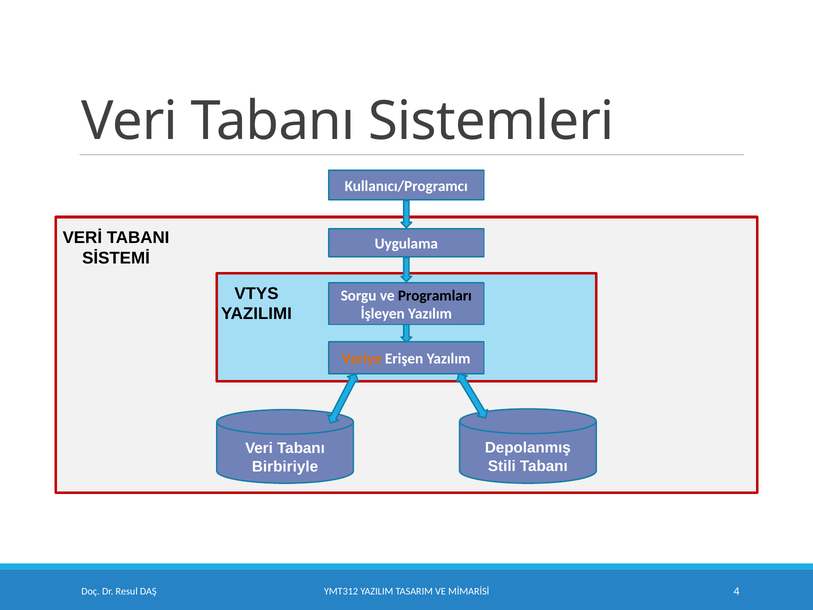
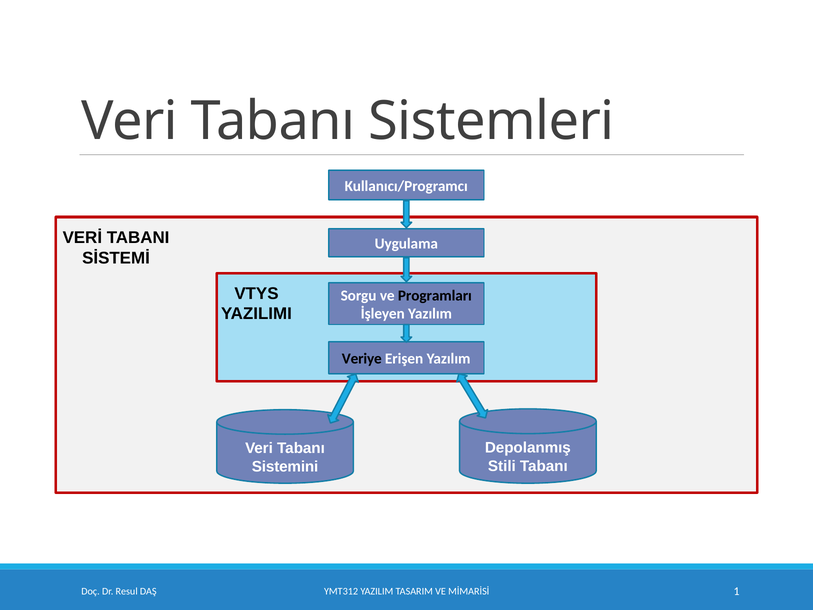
Veriye colour: orange -> black (362, 359)
Birbiriyle: Birbiriyle -> Sistemini (285, 466)
4: 4 -> 1 (737, 591)
